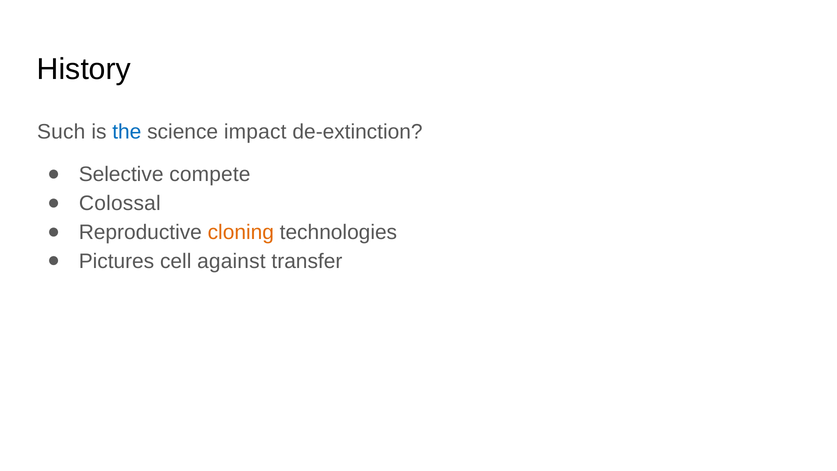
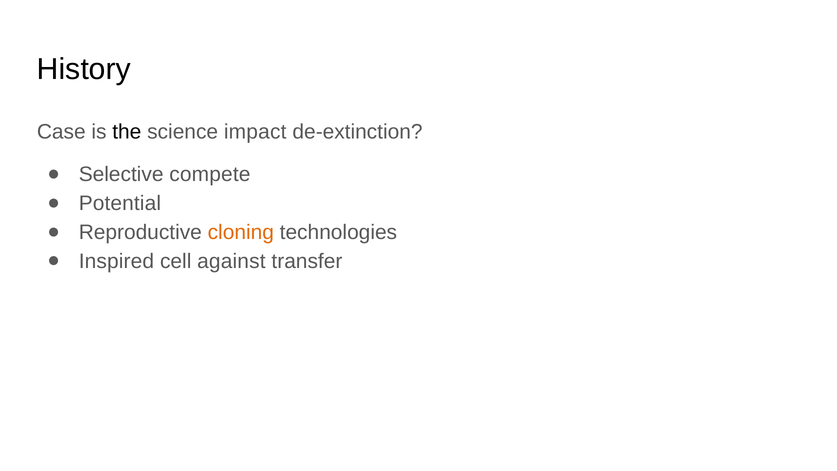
Such: Such -> Case (61, 132)
the colour: blue -> black (127, 132)
Colossal: Colossal -> Potential (120, 203)
Pictures: Pictures -> Inspired (116, 261)
